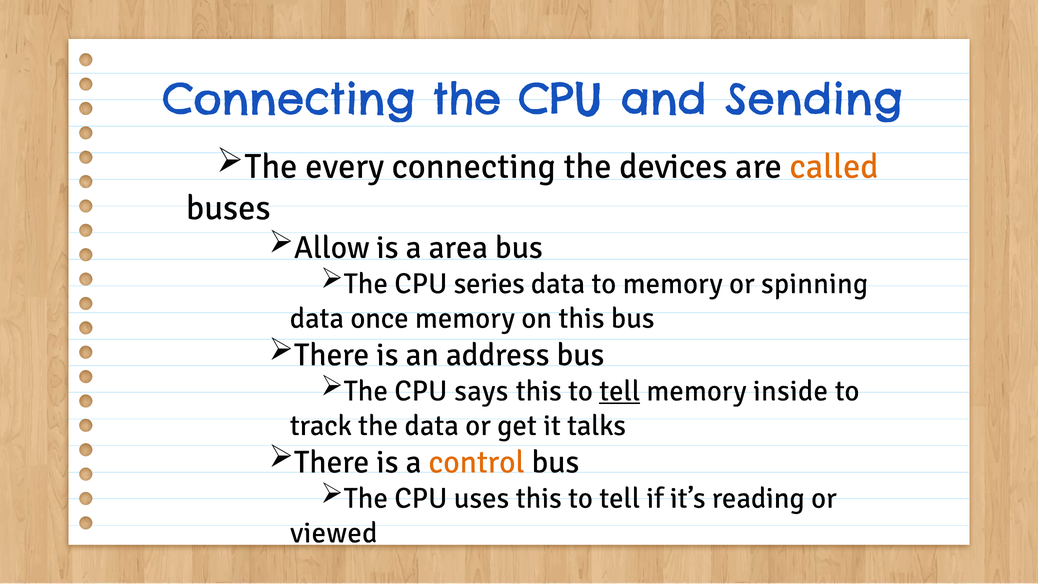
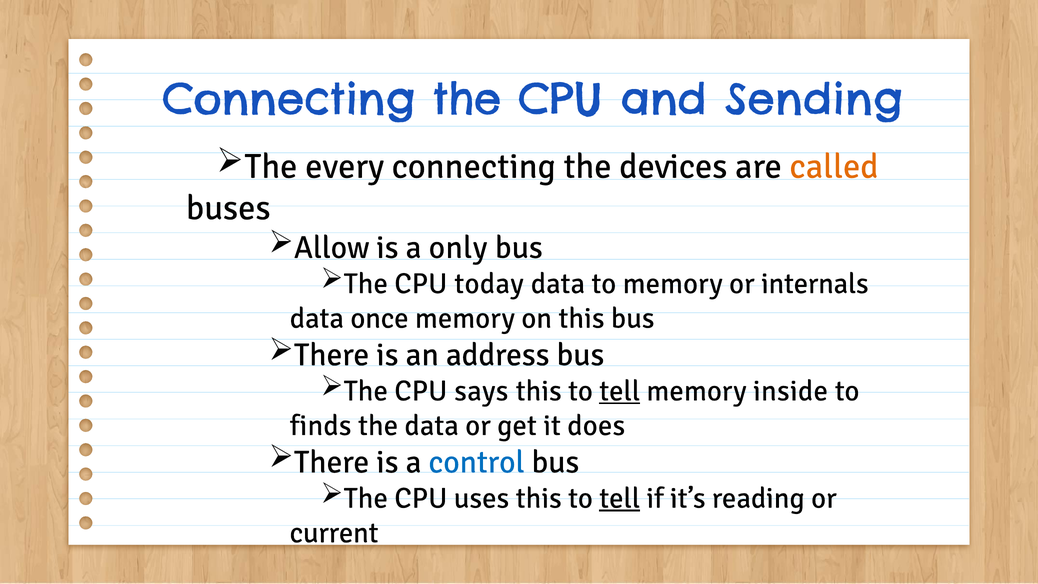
area: area -> only (458, 247)
series: series -> today (489, 284)
spinning: spinning -> internals (815, 284)
track: track -> finds (321, 425)
talks: talks -> does (596, 425)
control colour: orange -> blue (477, 462)
tell underline: none -> present (620, 498)
viewed: viewed -> current (334, 533)
